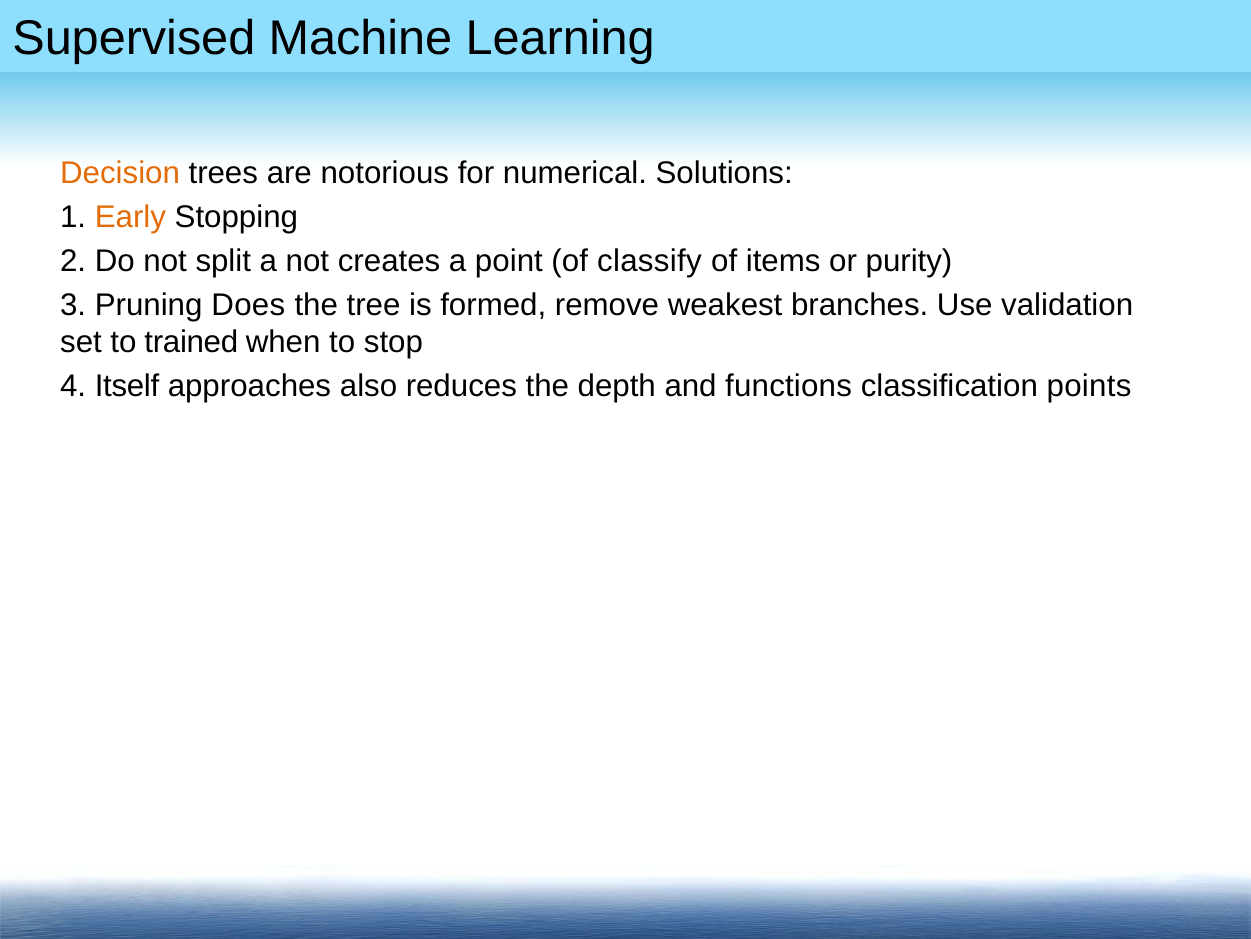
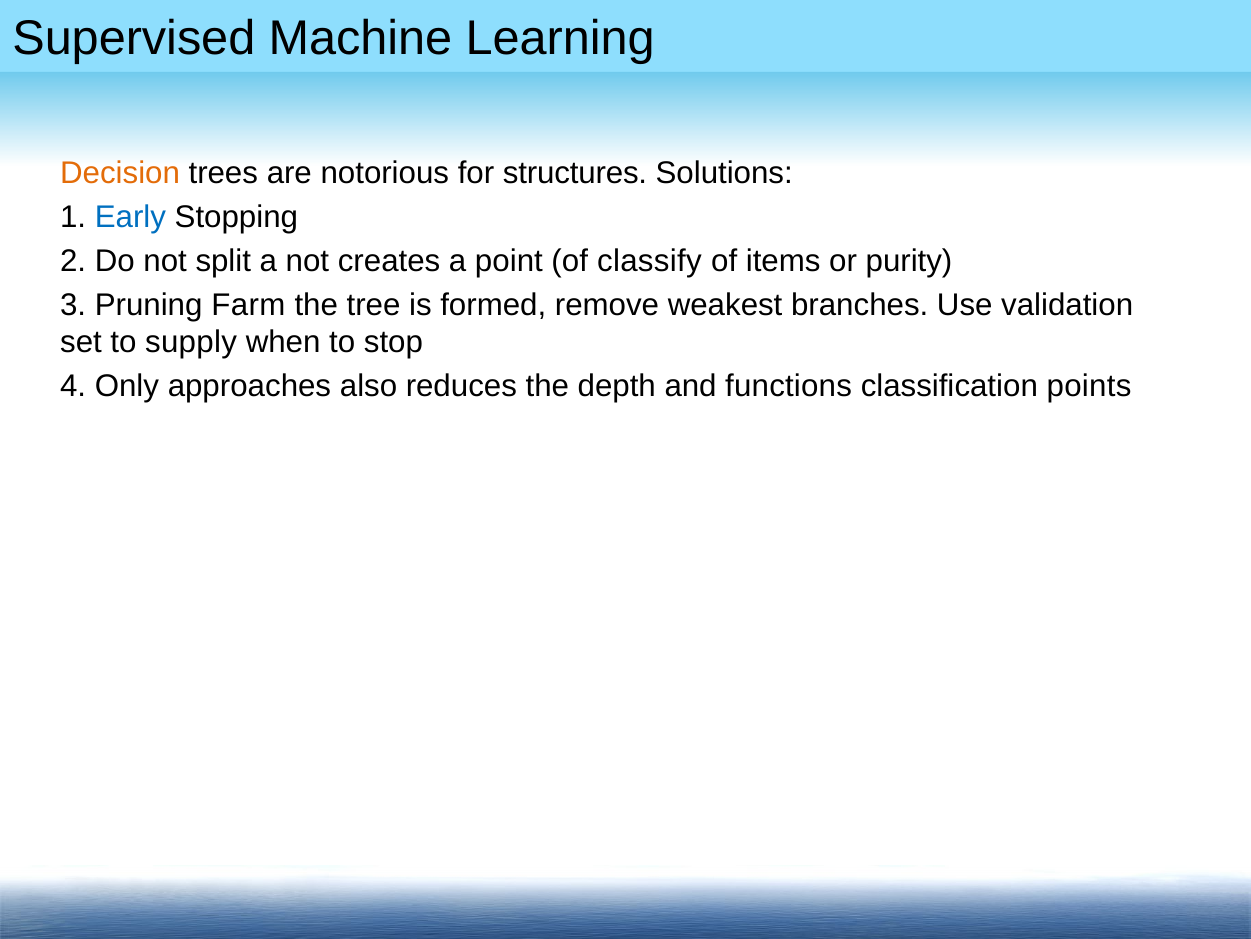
numerical: numerical -> structures (575, 173)
Early colour: orange -> blue (130, 217)
Does: Does -> Farm (248, 304)
trained: trained -> supply (191, 342)
Itself: Itself -> Only (127, 386)
